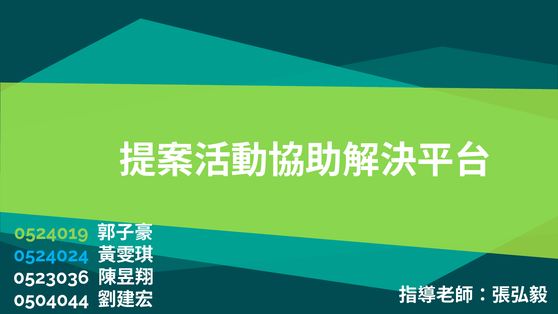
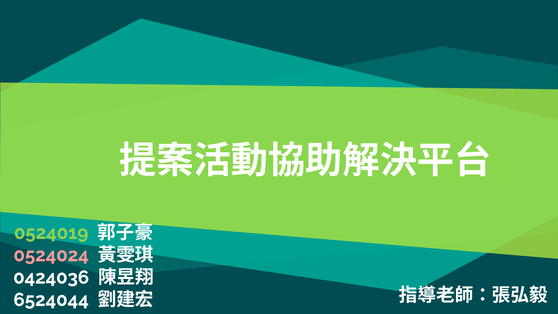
0524024 colour: light blue -> pink (51, 255)
0523036: 0523036 -> 0424036 (51, 277)
0504044: 0504044 -> 6524044 (51, 300)
